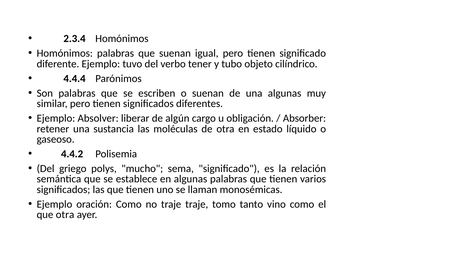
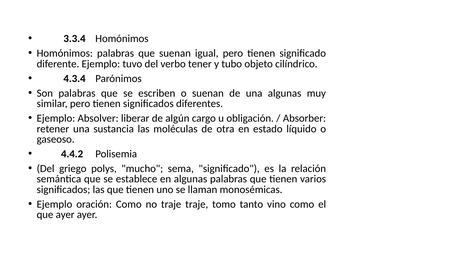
2.3.4: 2.3.4 -> 3.3.4 (75, 39)
4.4.4: 4.4.4 -> 4.3.4 (75, 78)
que otra: otra -> ayer (65, 214)
